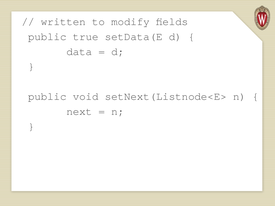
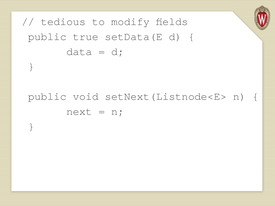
written: written -> tedious (63, 22)
